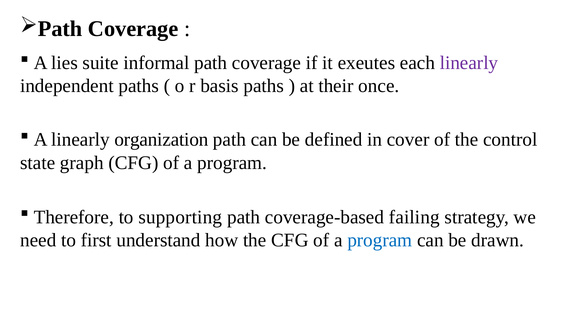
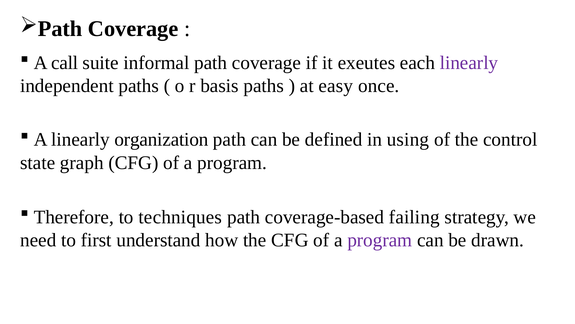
lies: lies -> call (65, 63)
their: their -> easy (336, 86)
cover: cover -> using (408, 139)
supporting: supporting -> techniques (180, 217)
program colour: blue -> purple (380, 240)
